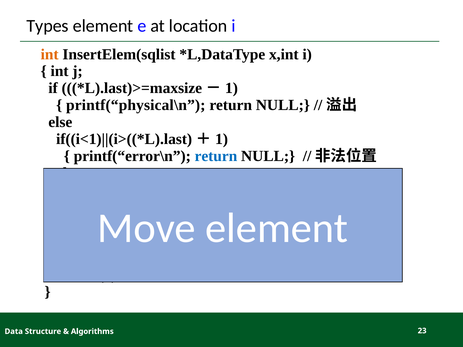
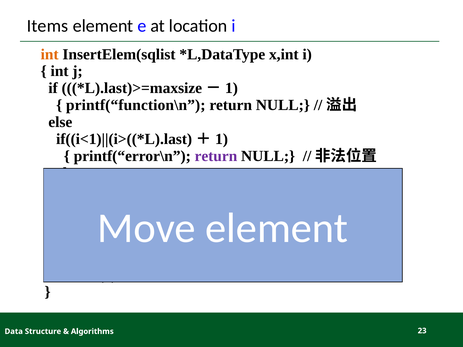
Types: Types -> Items (47, 26)
printf(“physical\n: printf(“physical\n -> printf(“function\n (136, 105)
return colour: blue -> purple (216, 156)
